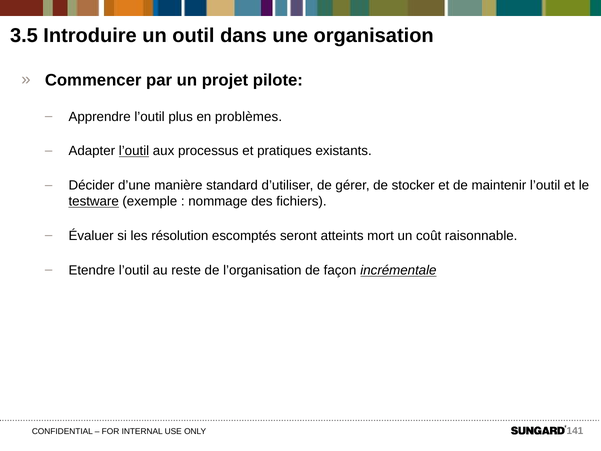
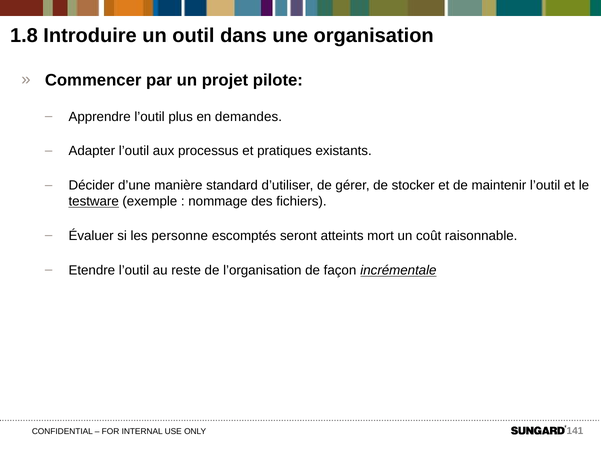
3.5: 3.5 -> 1.8 (24, 36)
problèmes: problèmes -> demandes (249, 117)
l’outil underline: present -> none (134, 151)
résolution: résolution -> personne (180, 236)
